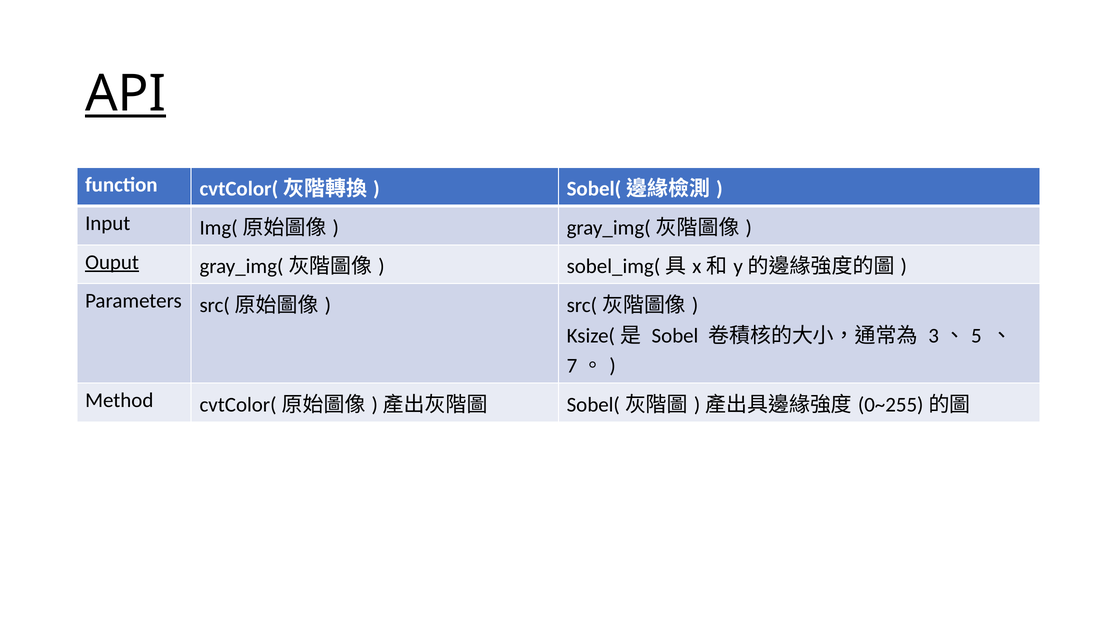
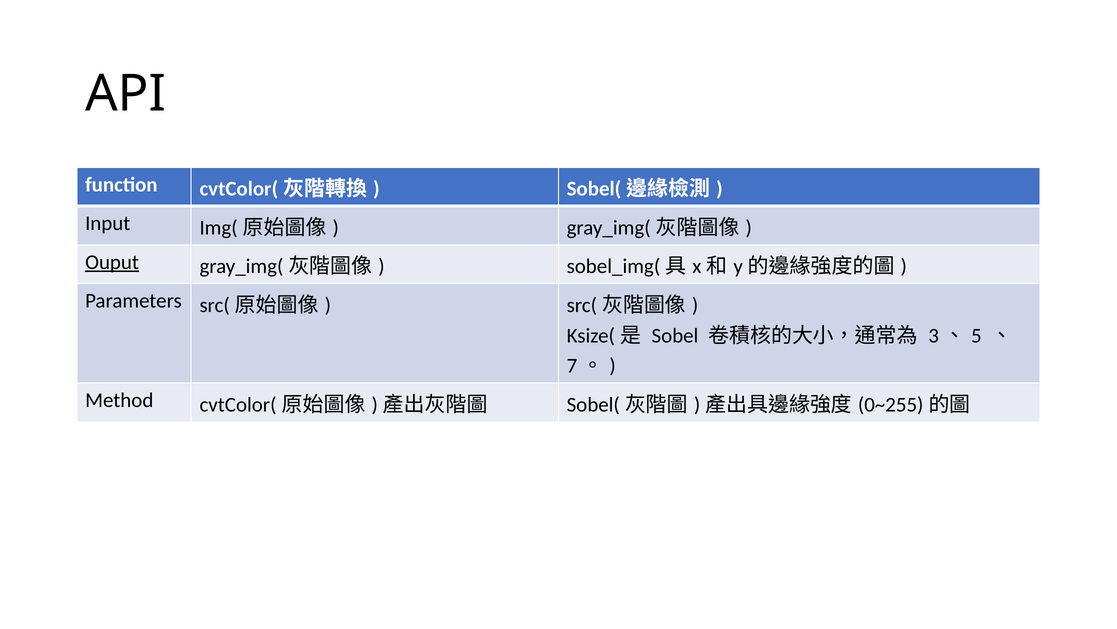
API underline: present -> none (126, 94)
